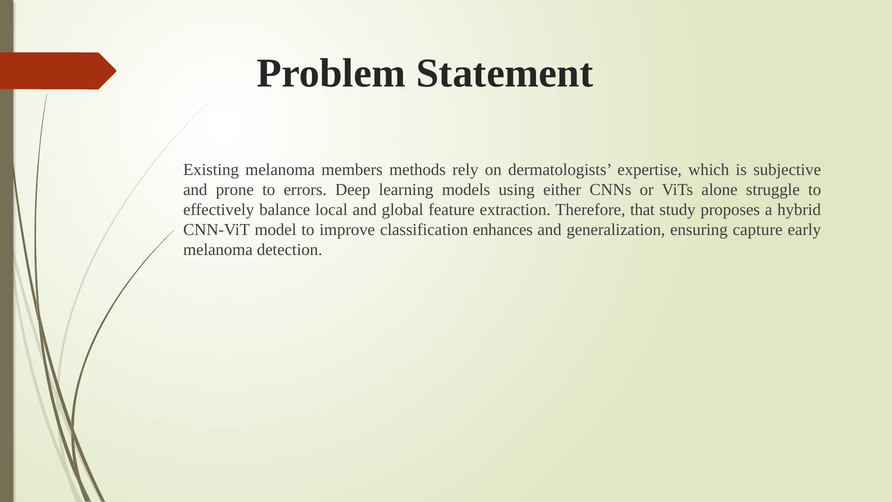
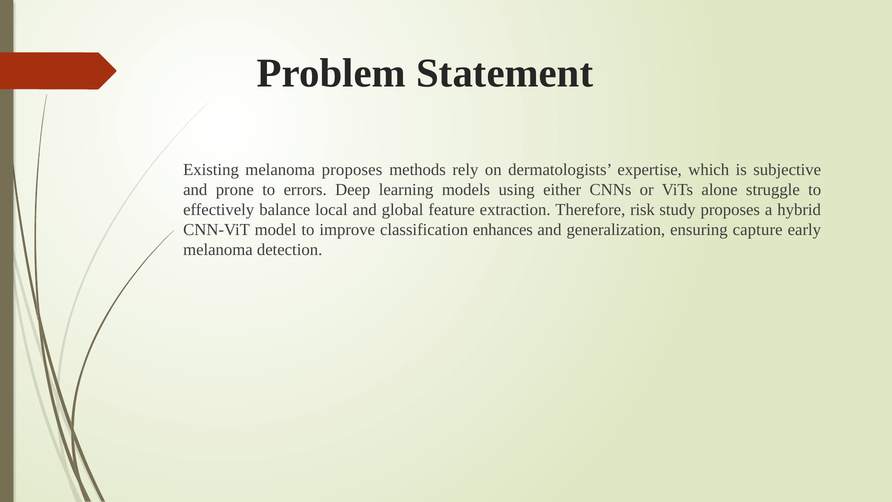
melanoma members: members -> proposes (352, 169)
that: that -> risk (642, 210)
